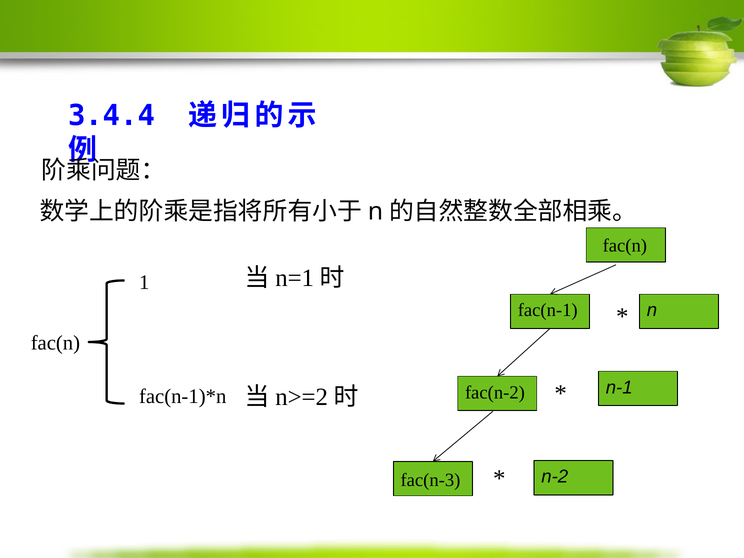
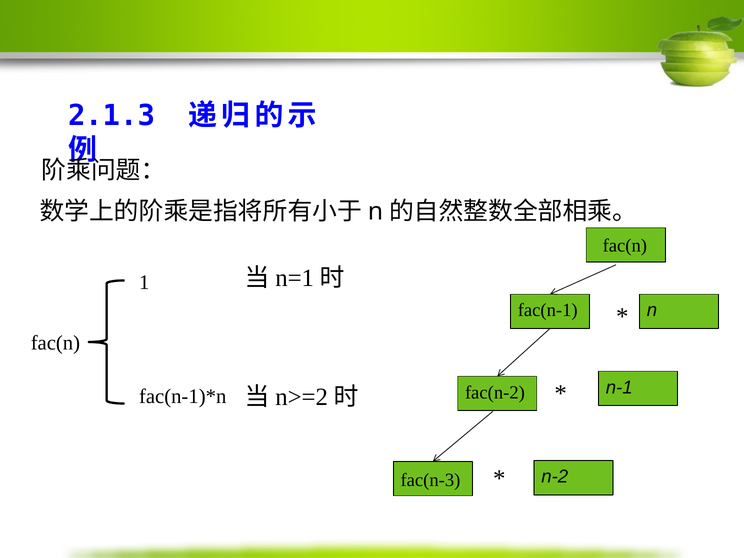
3.4.4: 3.4.4 -> 2.1.3 (112, 115)
